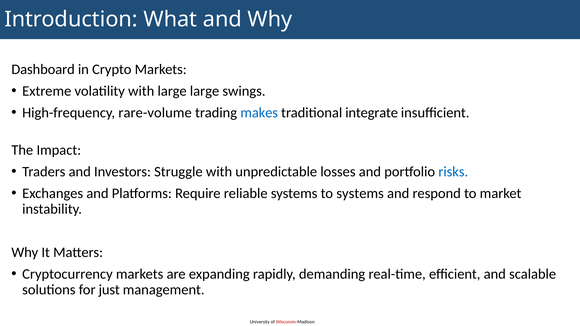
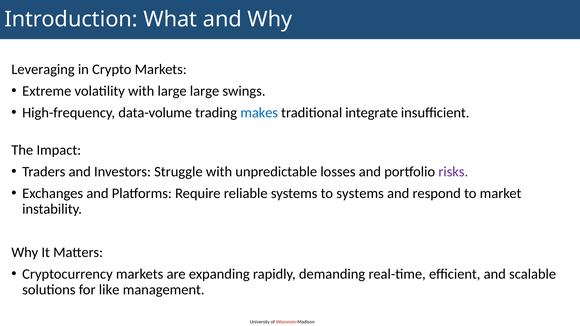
Dashboard: Dashboard -> Leveraging (43, 69)
rare-volume: rare-volume -> data-volume (155, 113)
risks colour: blue -> purple (453, 172)
just: just -> like (109, 290)
